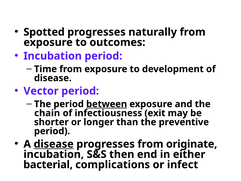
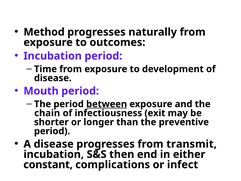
Spotted: Spotted -> Method (44, 32)
Vector: Vector -> Mouth (41, 91)
disease underline: present -> none (54, 144)
originate: originate -> transmit (192, 144)
bacterial: bacterial -> constant (48, 164)
